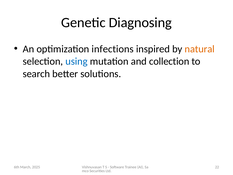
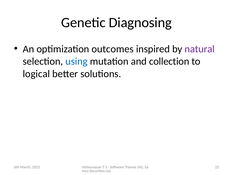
infections: infections -> outcomes (113, 49)
natural colour: orange -> purple (200, 49)
search: search -> logical (36, 74)
